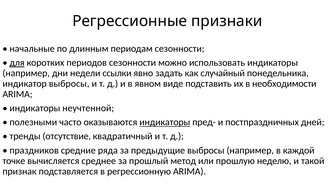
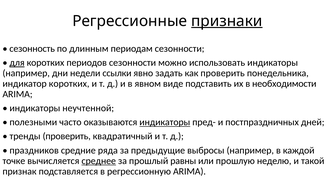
признаки underline: none -> present (227, 21)
начальные: начальные -> сезонность (32, 49)
как случайный: случайный -> проверить (223, 73)
индикатор выбросы: выбросы -> коротких (69, 84)
тренды отсутствие: отсутствие -> проверить (67, 137)
среднее underline: none -> present (99, 161)
метод: метод -> равны (183, 161)
